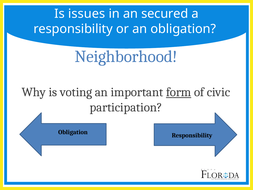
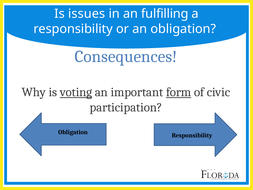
secured: secured -> fulfilling (165, 14)
Neighborhood: Neighborhood -> Consequences (126, 56)
voting underline: none -> present (76, 92)
